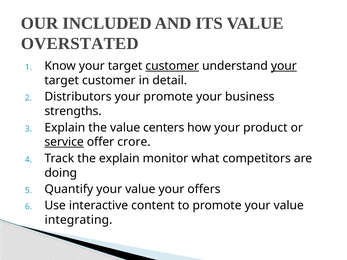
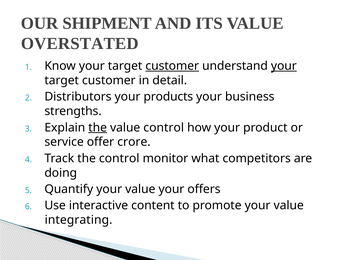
INCLUDED: INCLUDED -> SHIPMENT (107, 23)
your promote: promote -> products (168, 97)
the underline: none -> present (98, 128)
value centers: centers -> control (164, 128)
service underline: present -> none (64, 142)
the explain: explain -> control (119, 158)
